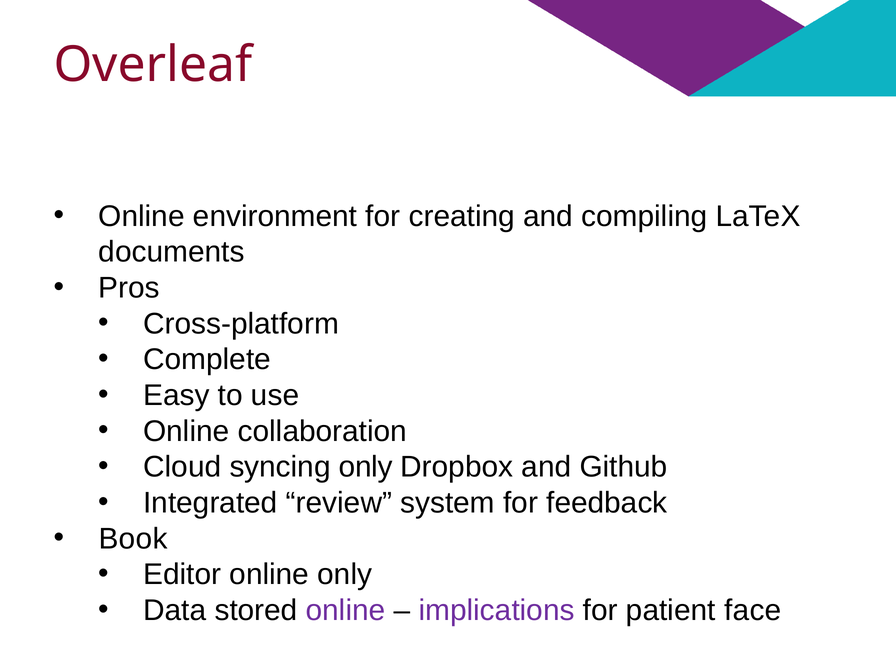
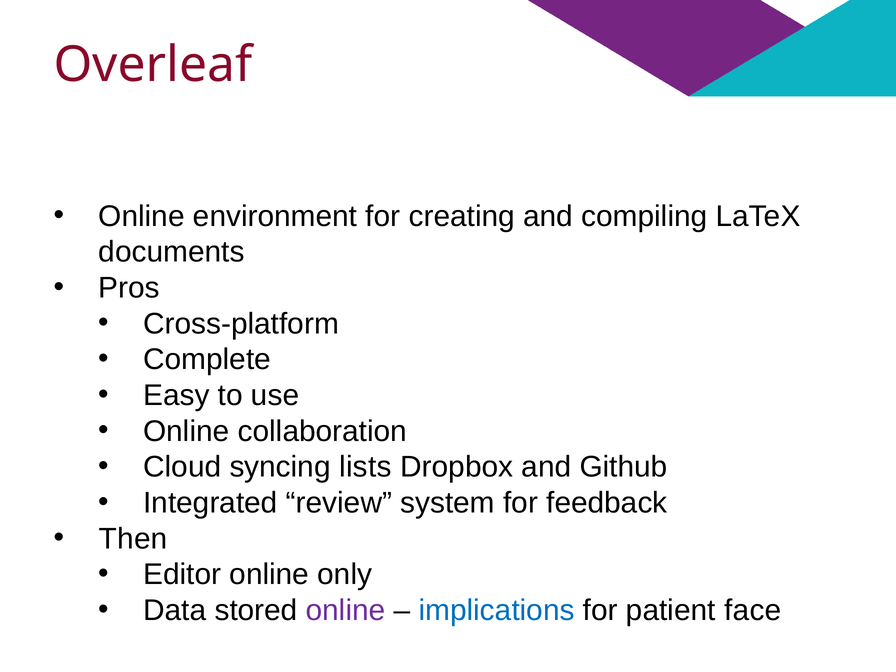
syncing only: only -> lists (365, 467)
Book: Book -> Then (133, 539)
implications colour: purple -> blue (497, 610)
